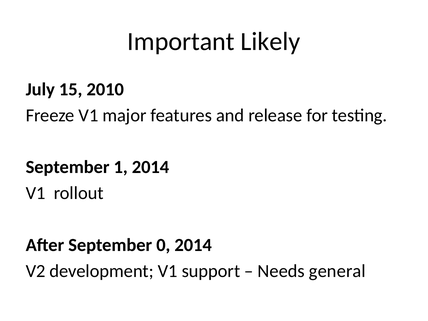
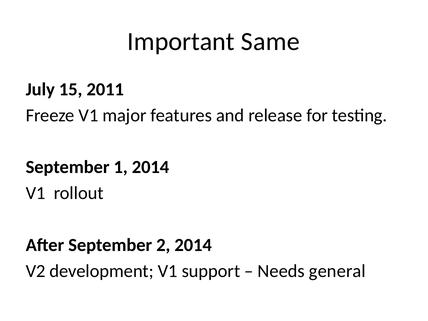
Likely: Likely -> Same (270, 41)
2010: 2010 -> 2011 (105, 89)
0: 0 -> 2 (163, 245)
